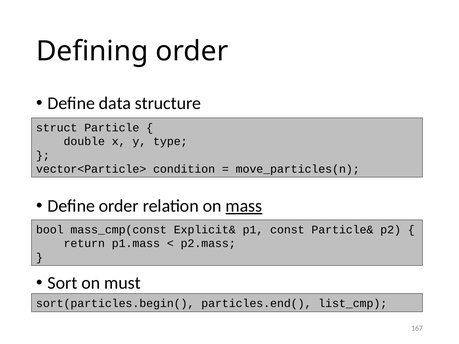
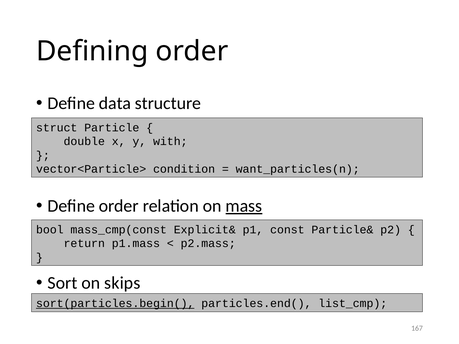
type: type -> with (170, 142)
move_particles(n: move_particles(n -> want_particles(n (298, 169)
must: must -> skips (122, 283)
sort(particles.begin( underline: none -> present (115, 304)
